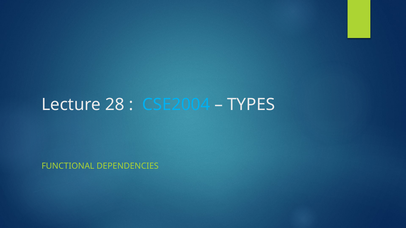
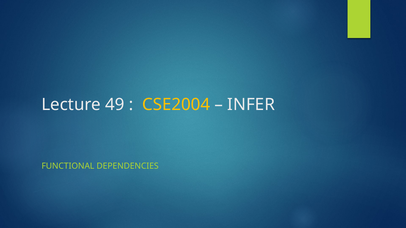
28: 28 -> 49 (115, 105)
CSE2004 colour: light blue -> yellow (176, 105)
TYPES: TYPES -> INFER (251, 105)
